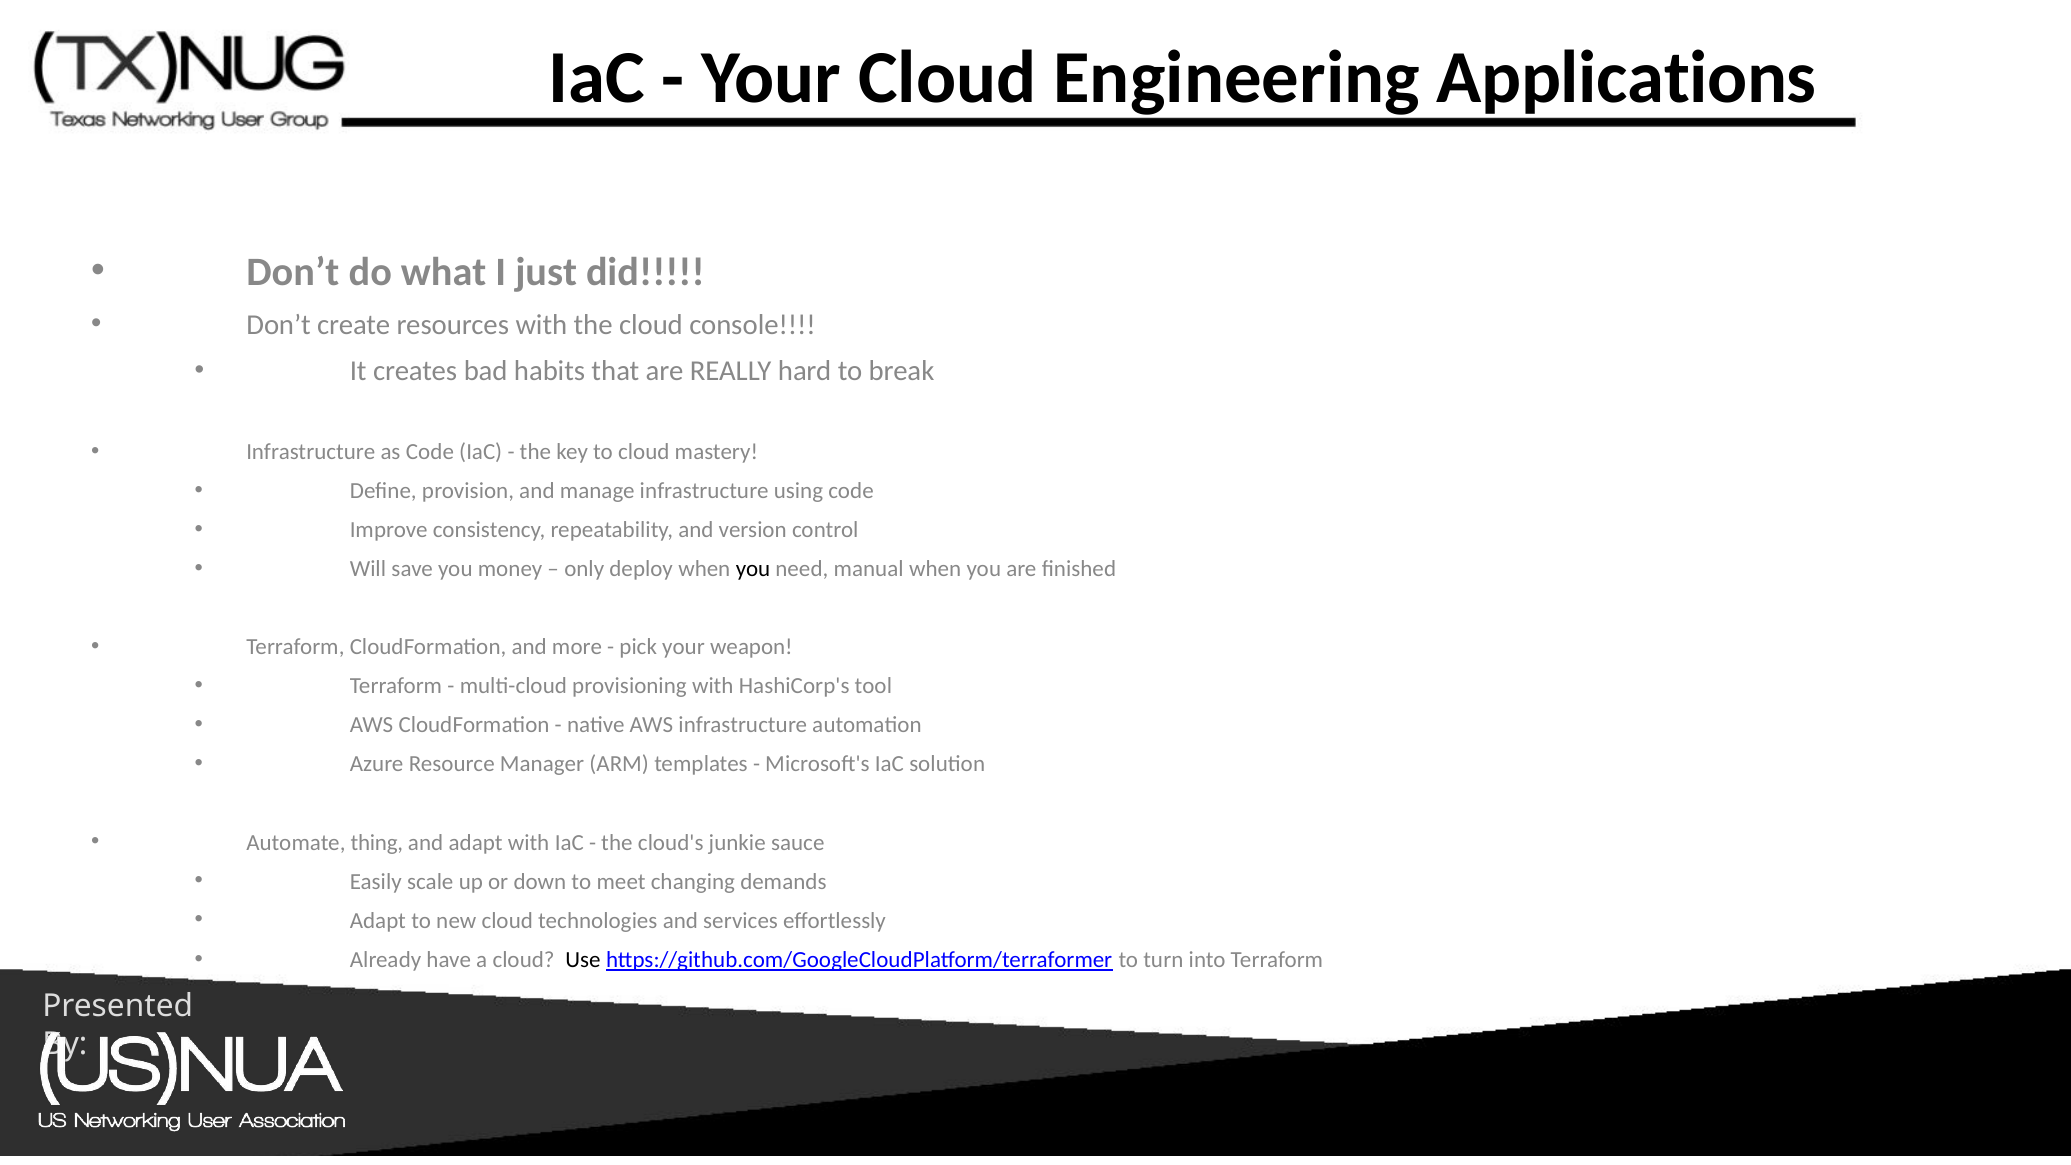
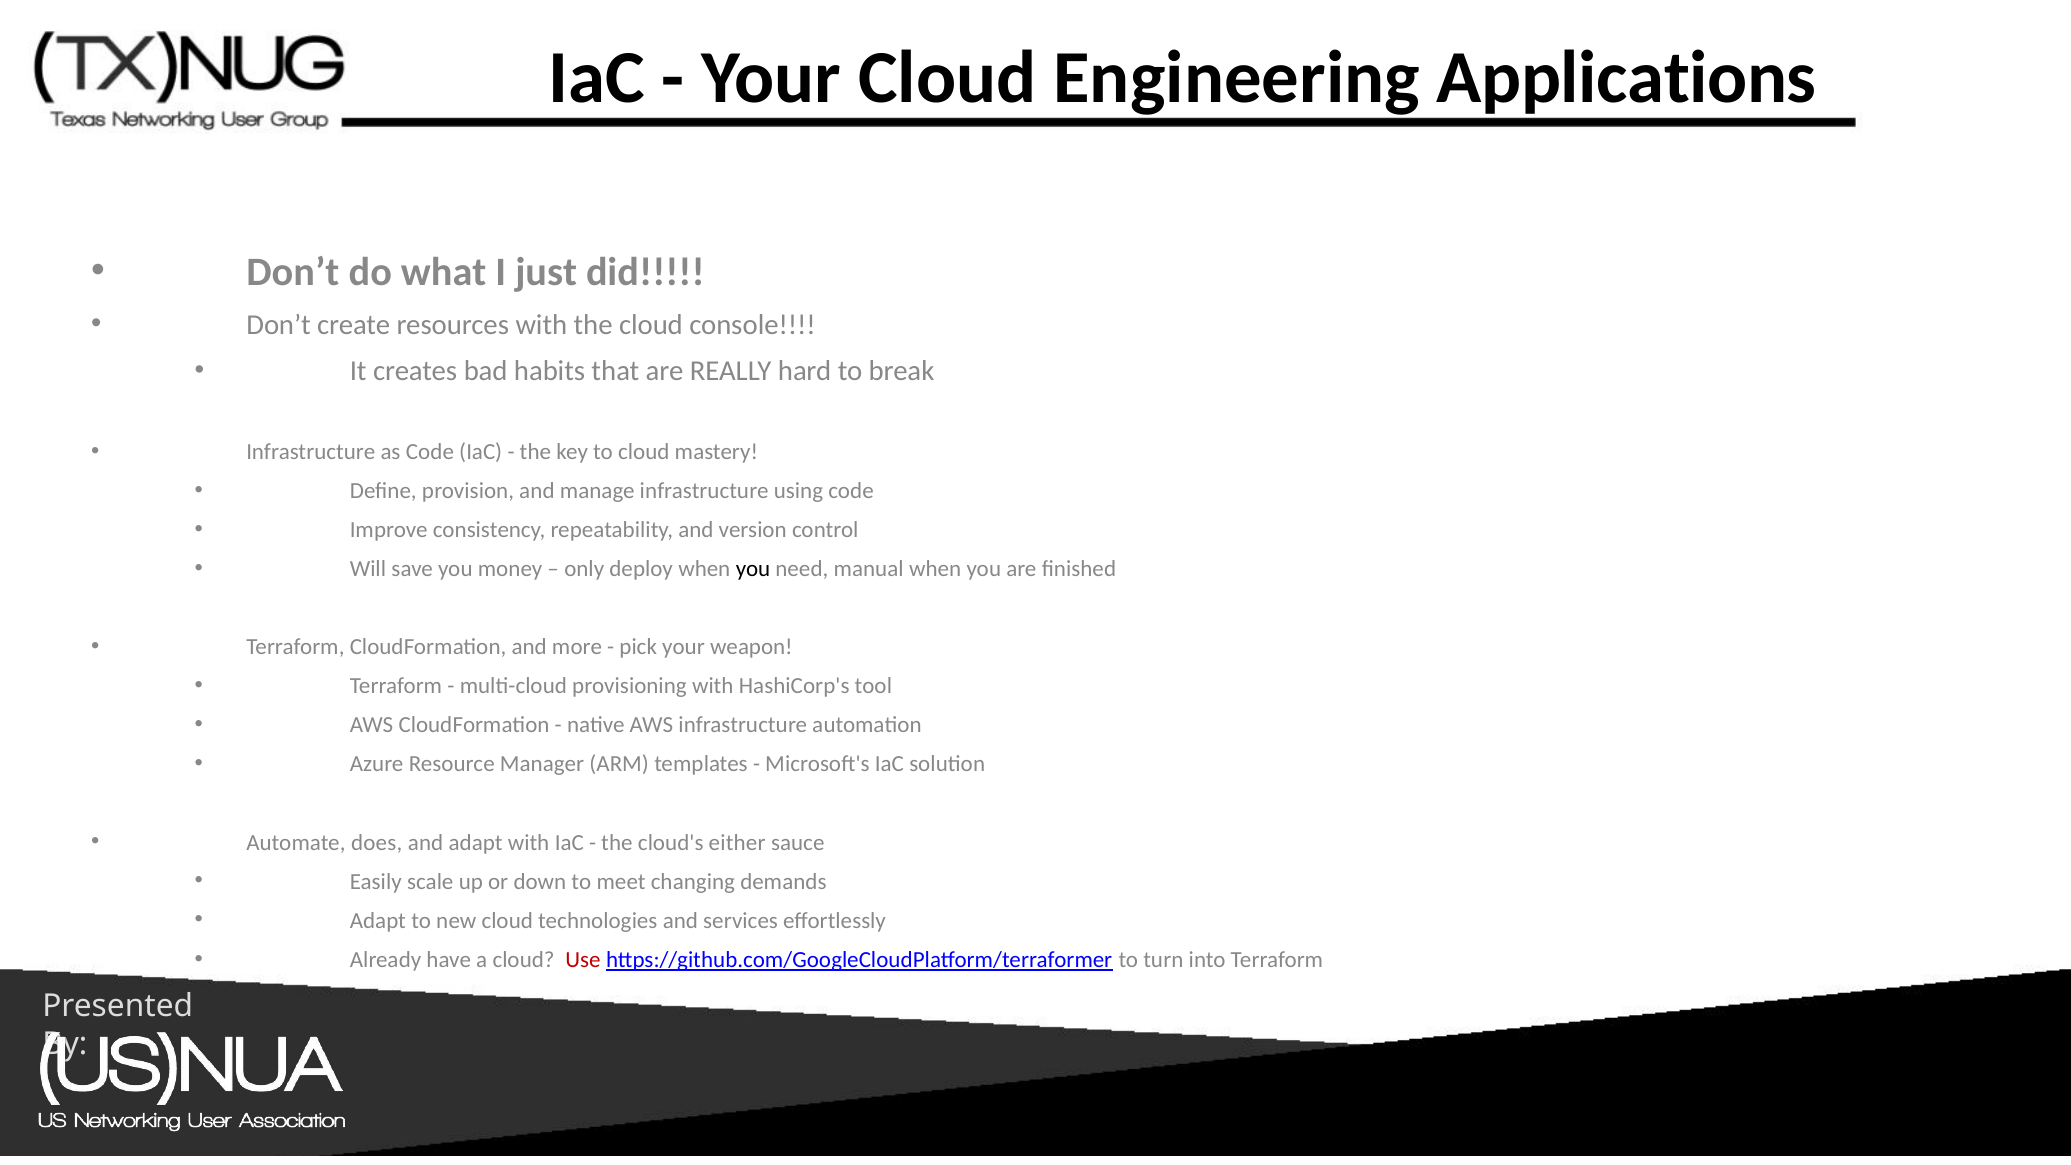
thing: thing -> does (377, 842)
junkie: junkie -> either (737, 842)
Use colour: black -> red (583, 960)
